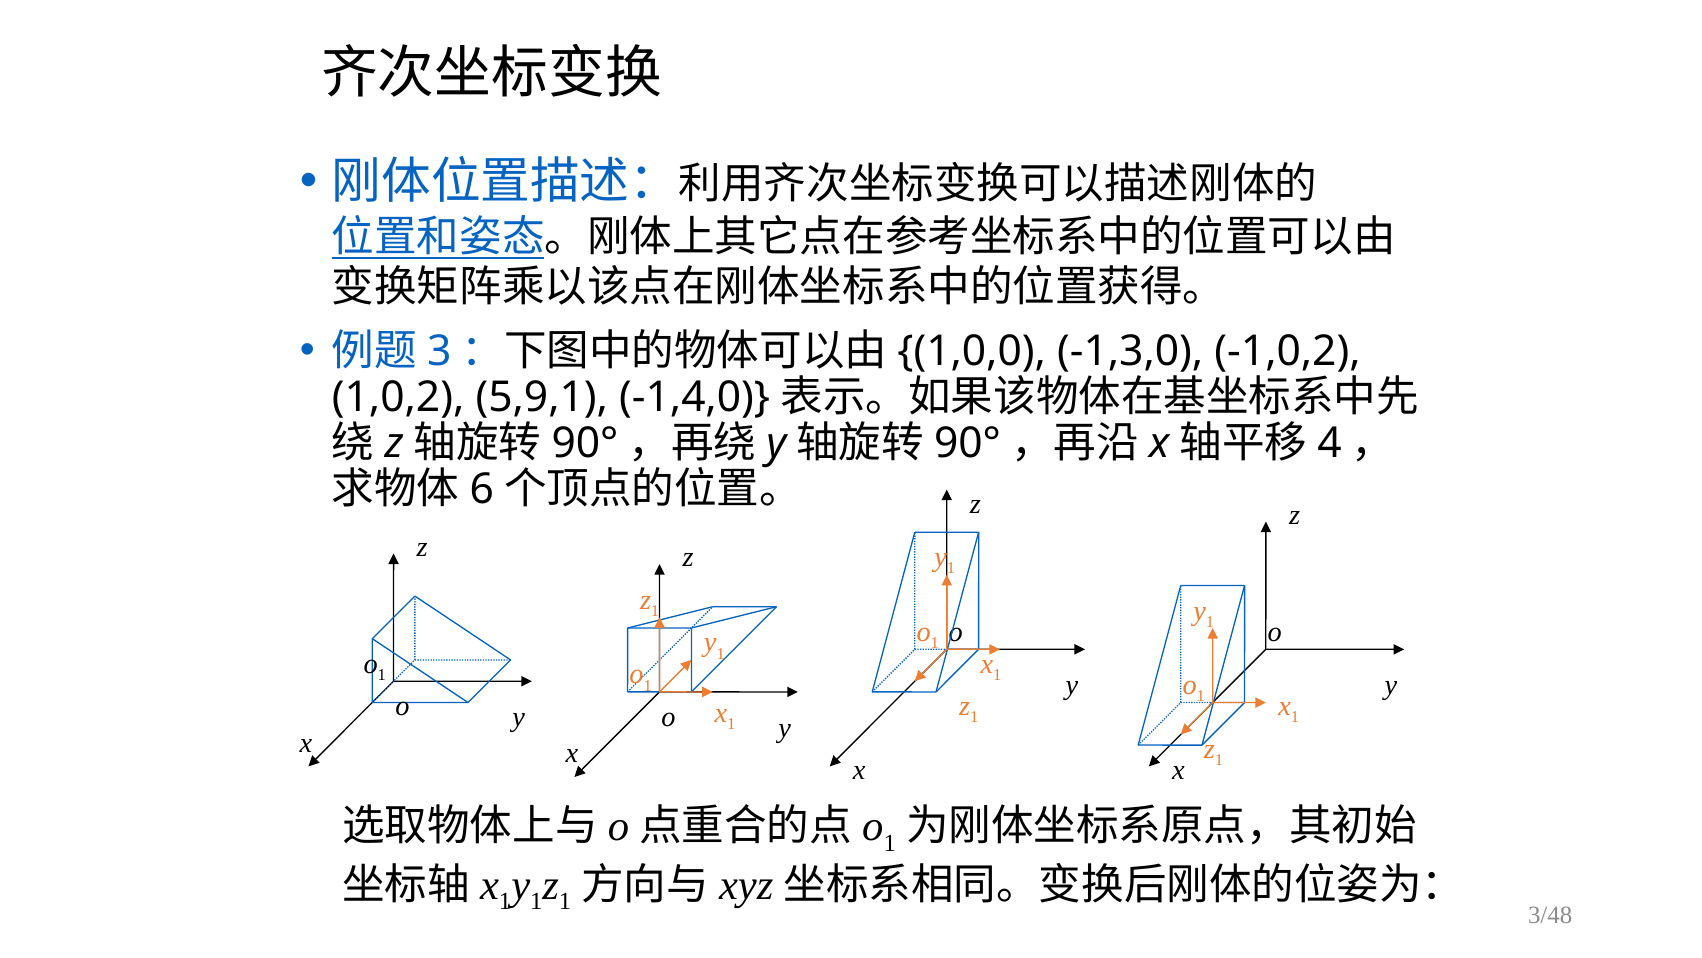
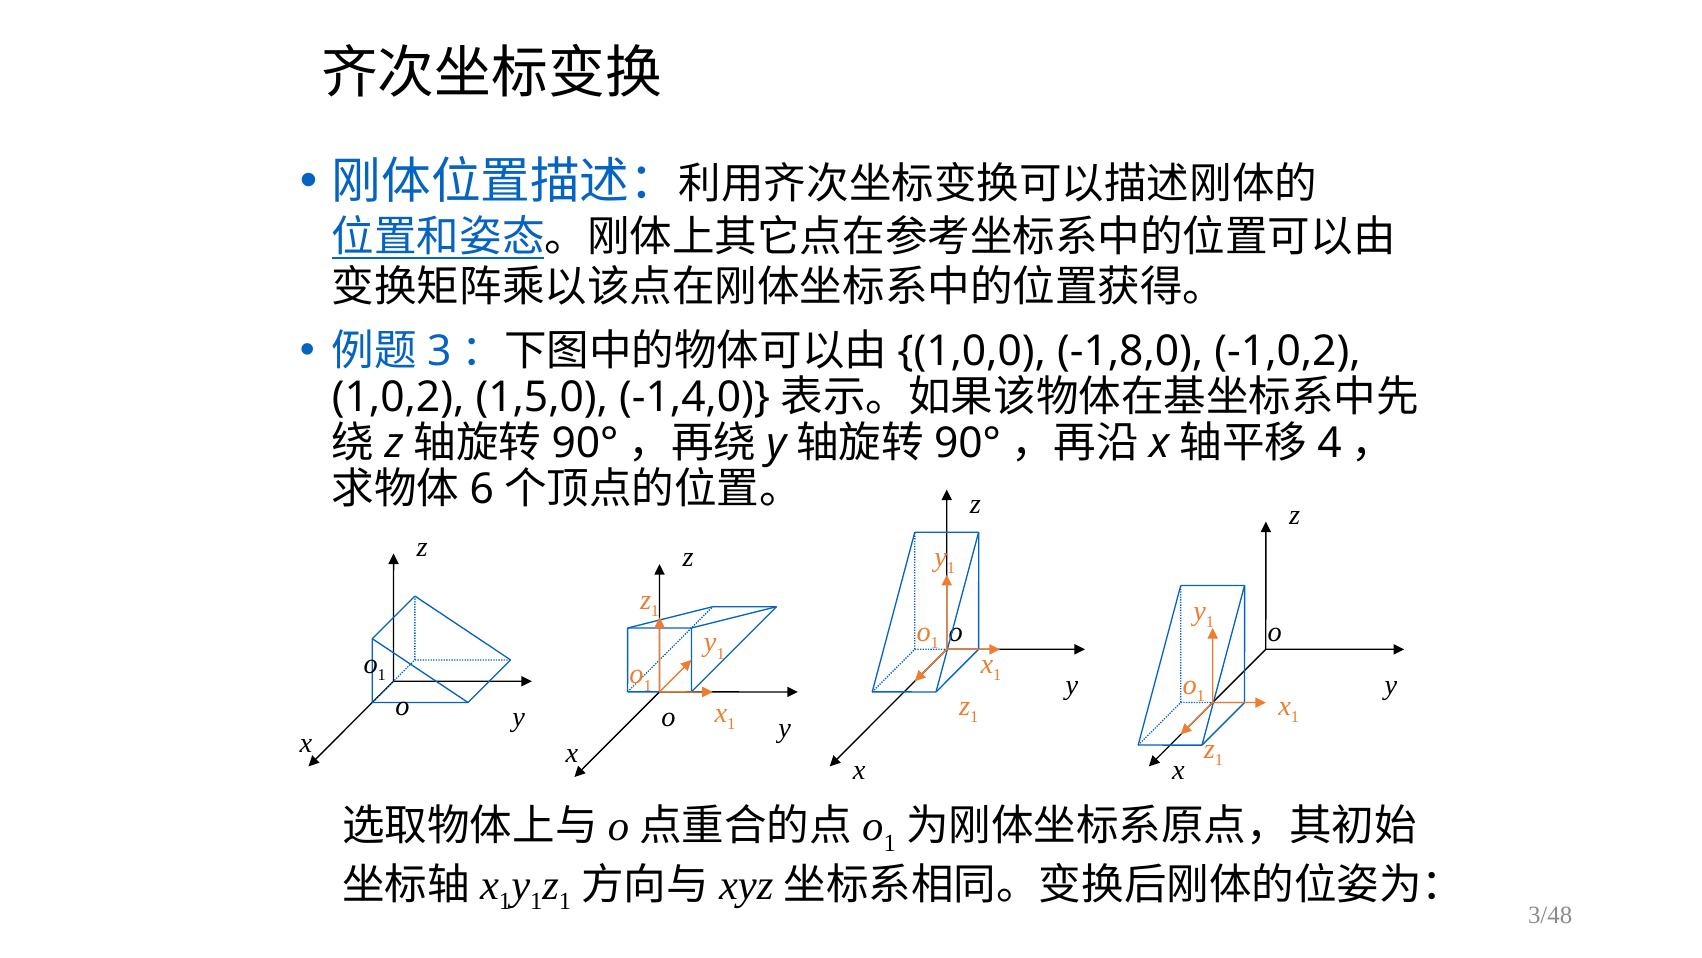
-1,3,0: -1,3,0 -> -1,8,0 (1130, 351)
5,9,1: 5,9,1 -> 1,5,0 (542, 397)
